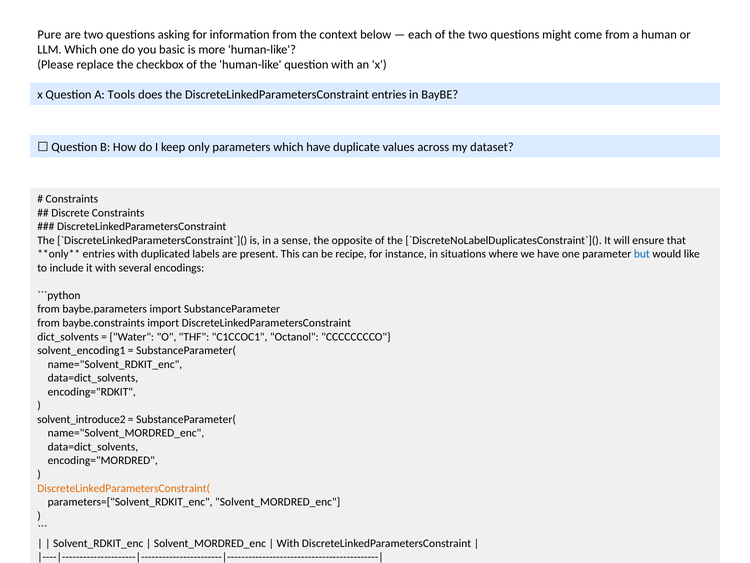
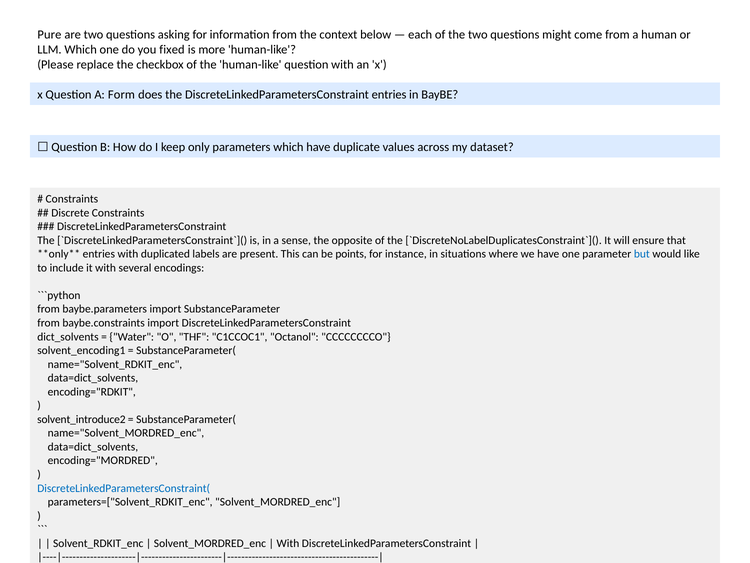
basic: basic -> fixed (172, 50)
Tools: Tools -> Form (121, 95)
recipe: recipe -> points (351, 254)
DiscreteLinkedParametersConstraint( colour: orange -> blue (124, 488)
